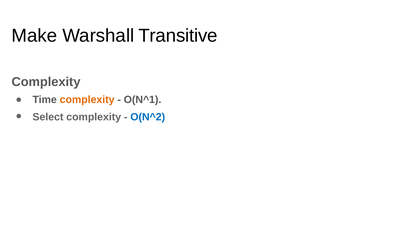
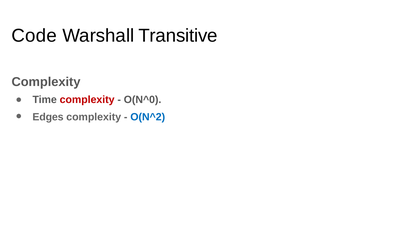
Make: Make -> Code (34, 36)
complexity colour: orange -> red (87, 100)
O(N^1: O(N^1 -> O(N^0 (143, 100)
Select: Select -> Edges (48, 117)
